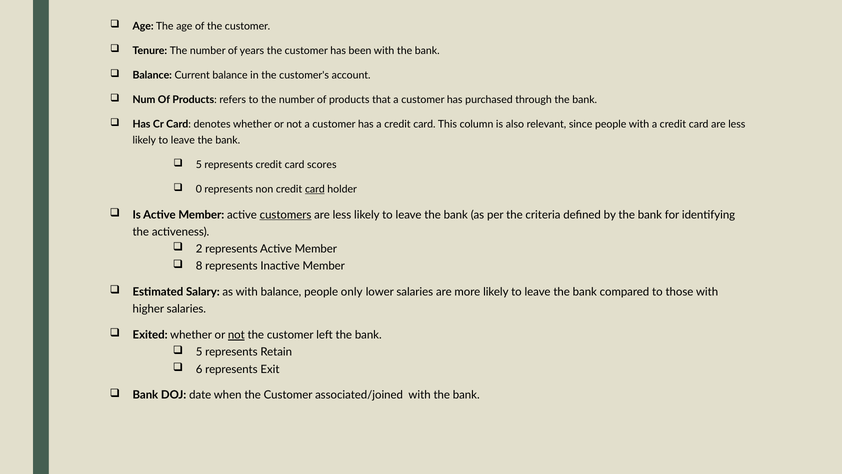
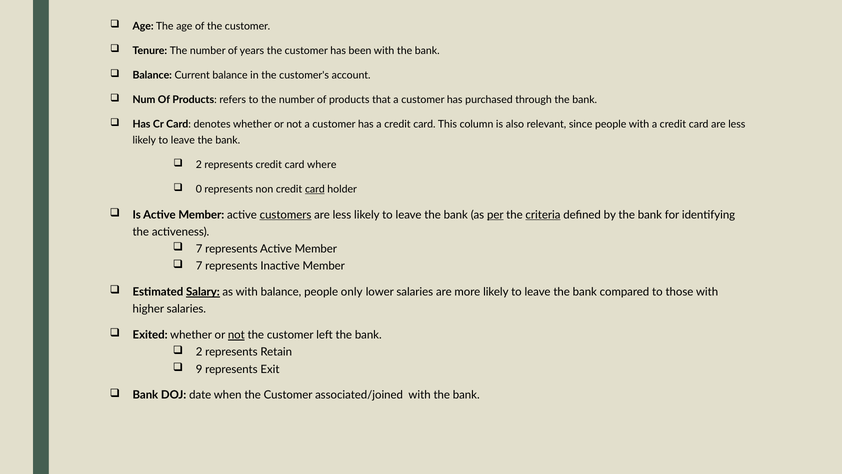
5: 5 -> 2 (199, 165)
scores: scores -> where (322, 165)
per underline: none -> present (495, 215)
criteria underline: none -> present (543, 215)
2: 2 -> 7 (199, 249)
8: 8 -> 7 (199, 266)
Salary underline: none -> present (203, 292)
5: 5 -> 2 (199, 352)
6: 6 -> 9 (199, 369)
